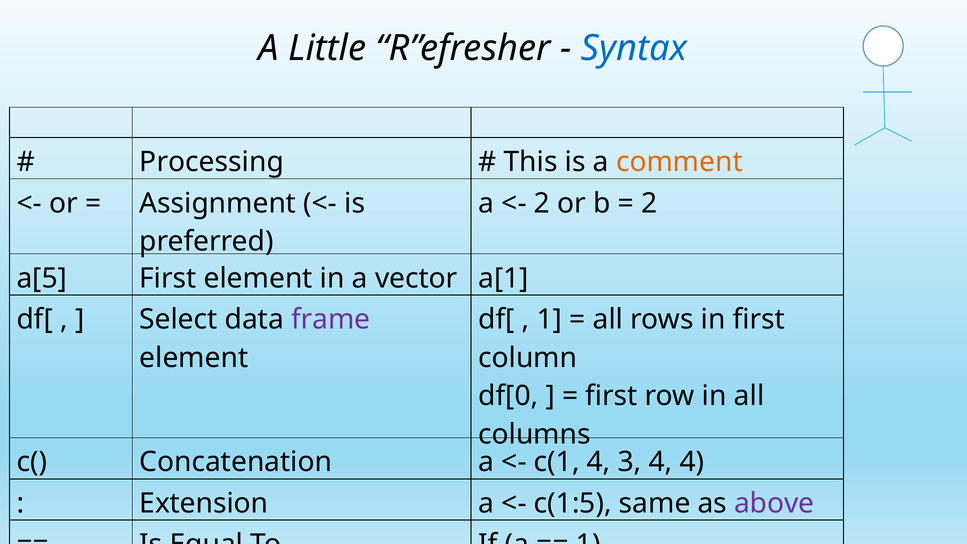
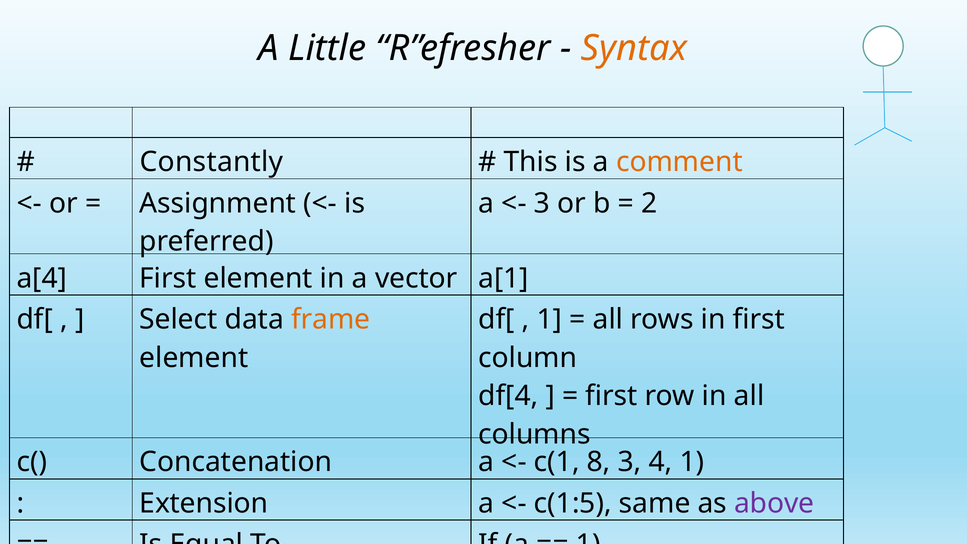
Syntax colour: blue -> orange (634, 48)
Processing: Processing -> Constantly (212, 162)
2: 2 -> 3 (542, 203)
a[5: a[5 -> a[4 (42, 278)
frame colour: purple -> orange (331, 319)
df[0: df[0 -> df[4 (508, 396)
c(1 4: 4 -> 8 (599, 462)
4 4: 4 -> 1 (692, 462)
